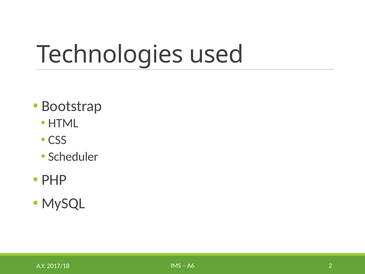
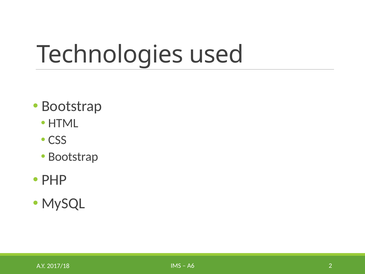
Scheduler: Scheduler -> Bootstrap (73, 157)
